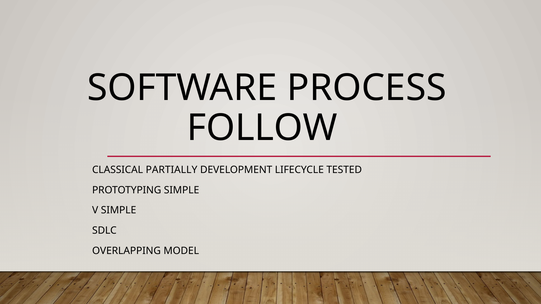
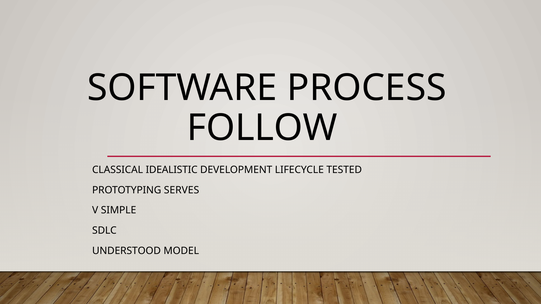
PARTIALLY: PARTIALLY -> IDEALISTIC (172, 170)
PROTOTYPING SIMPLE: SIMPLE -> SERVES (182, 190)
OVERLAPPING: OVERLAPPING -> UNDERSTOOD (127, 251)
